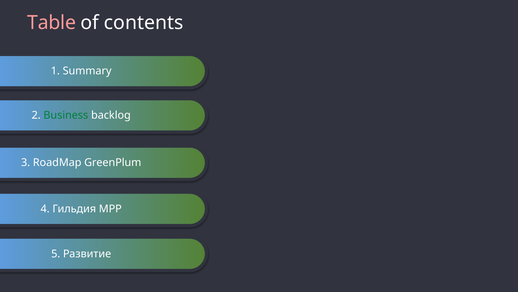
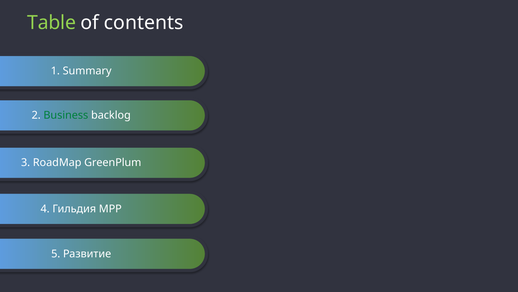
Table colour: pink -> light green (52, 23)
